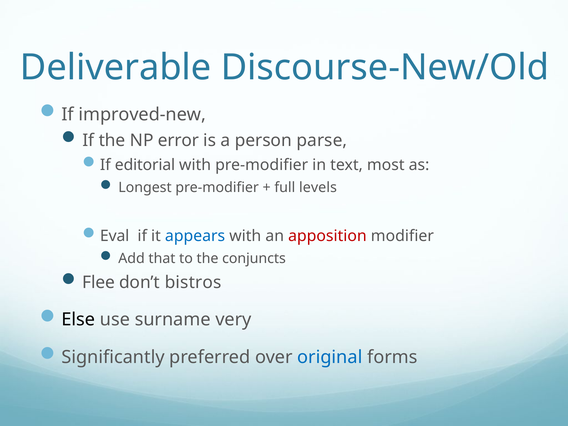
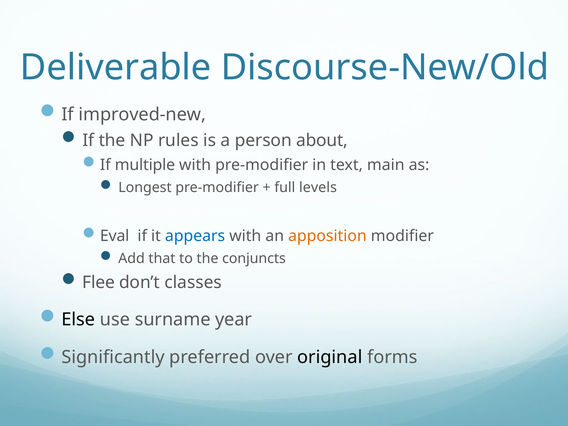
error: error -> rules (178, 140)
parse: parse -> about (322, 140)
editorial: editorial -> multiple (145, 165)
most: most -> main (386, 165)
apposition colour: red -> orange (327, 236)
bistros: bistros -> classes (193, 282)
very: very -> year (234, 320)
original colour: blue -> black (330, 357)
